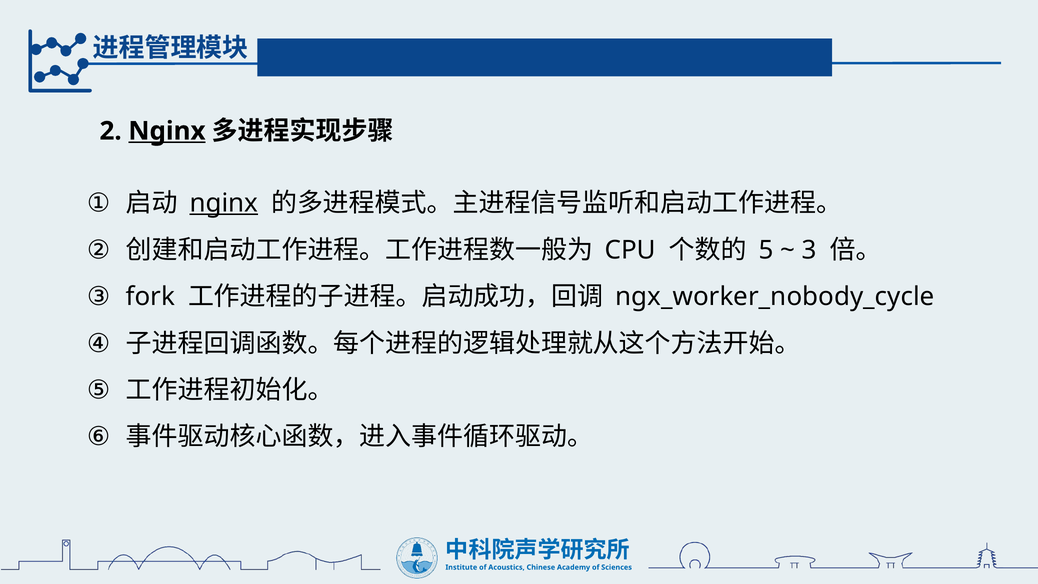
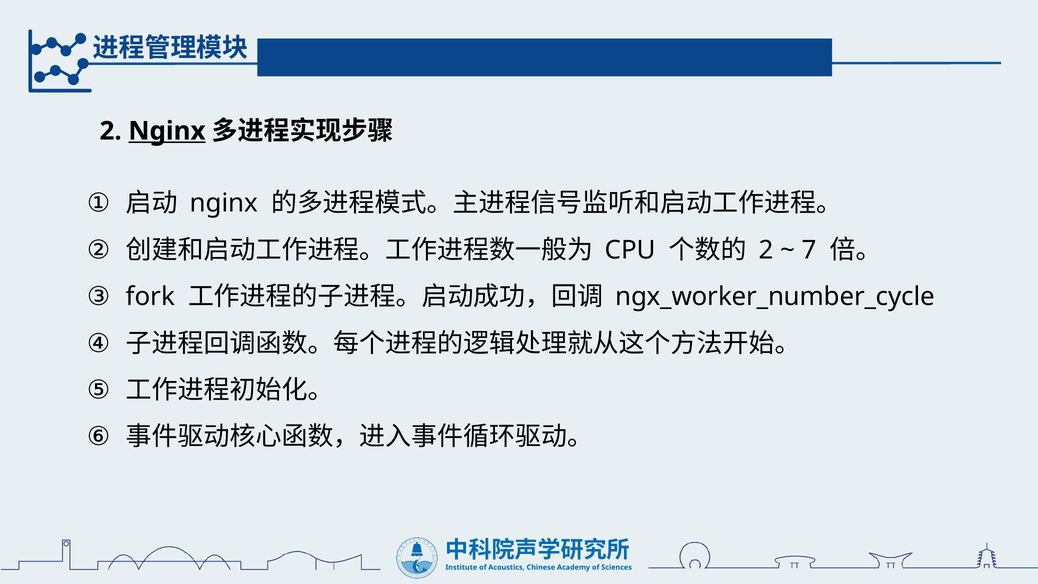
nginx underline: present -> none (224, 203)
5: 5 -> 2 (766, 250)
3: 3 -> 7 (809, 250)
ngx_worker_nobody_cycle: ngx_worker_nobody_cycle -> ngx_worker_number_cycle (775, 297)
